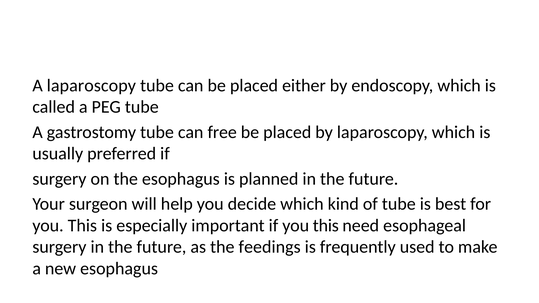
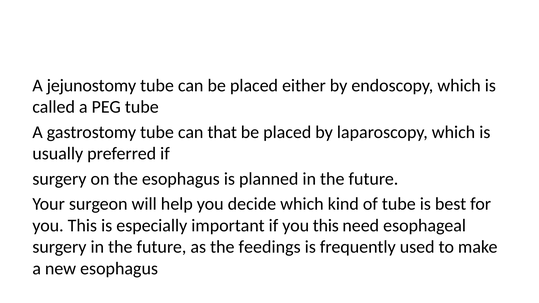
A laparoscopy: laparoscopy -> jejunostomy (91, 85)
free: free -> that (222, 132)
